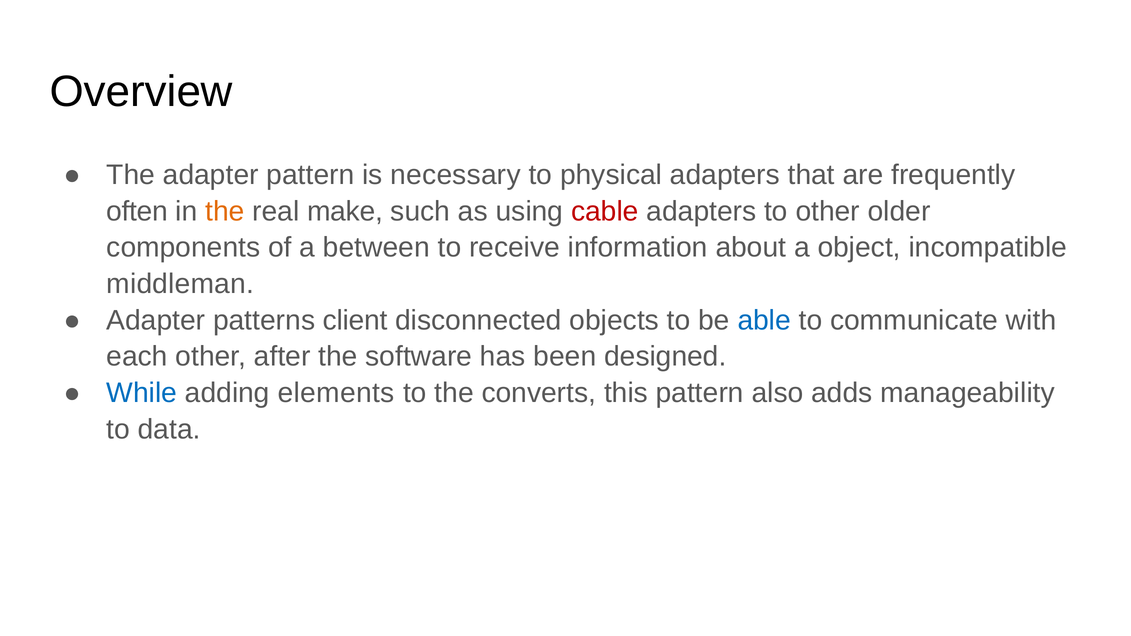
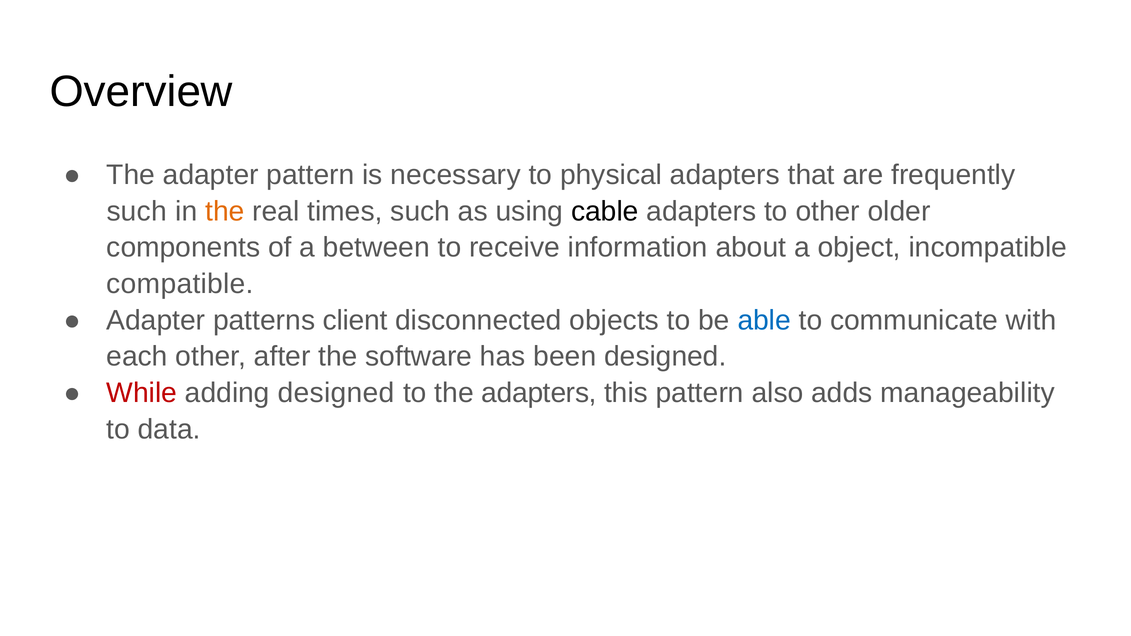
often: often -> such (137, 211)
make: make -> times (345, 211)
cable colour: red -> black (605, 211)
middleman: middleman -> compatible (180, 284)
While colour: blue -> red (142, 393)
adding elements: elements -> designed (336, 393)
the converts: converts -> adapters (539, 393)
